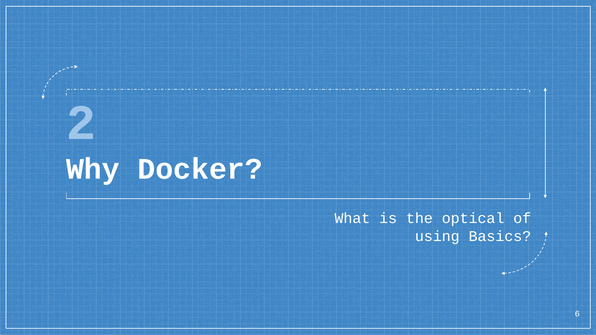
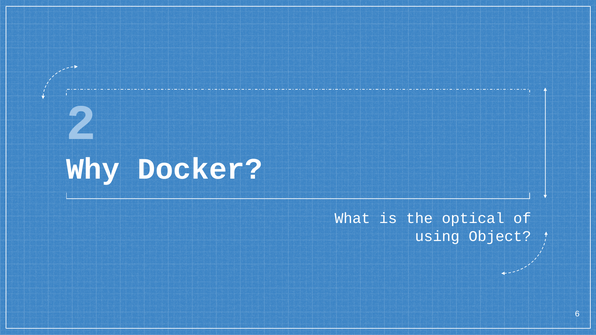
Basics: Basics -> Object (500, 236)
